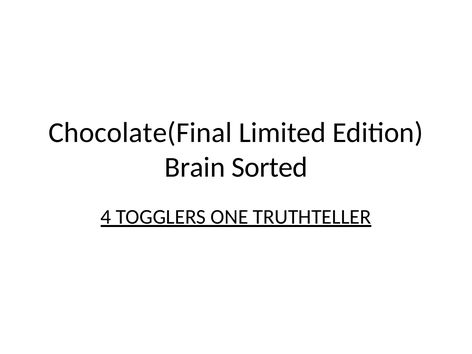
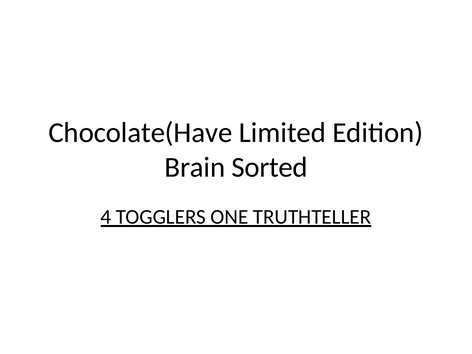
Chocolate(Final: Chocolate(Final -> Chocolate(Have (140, 133)
